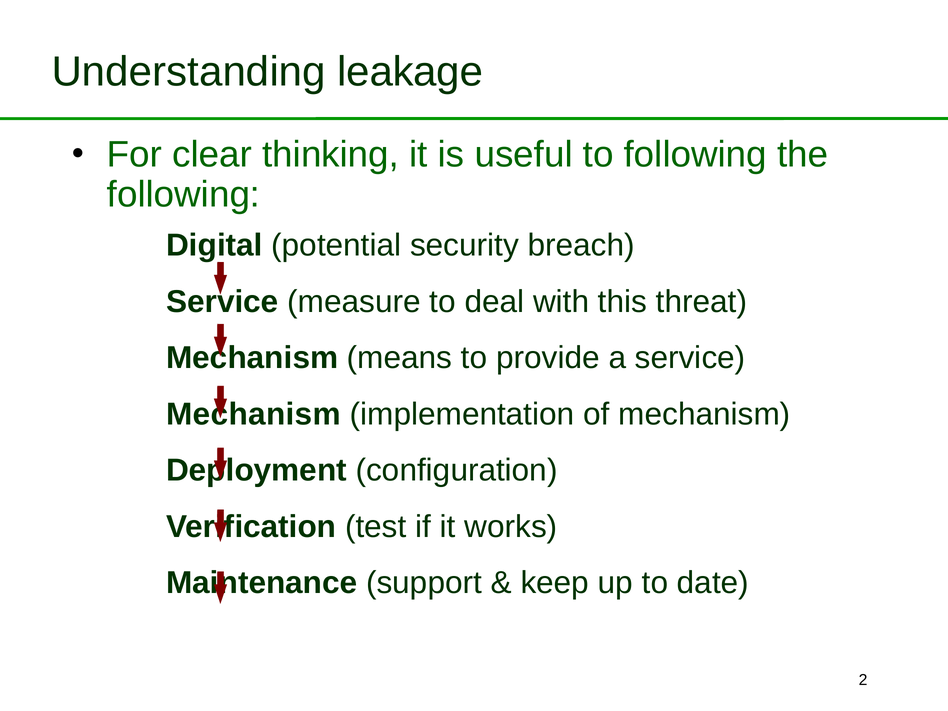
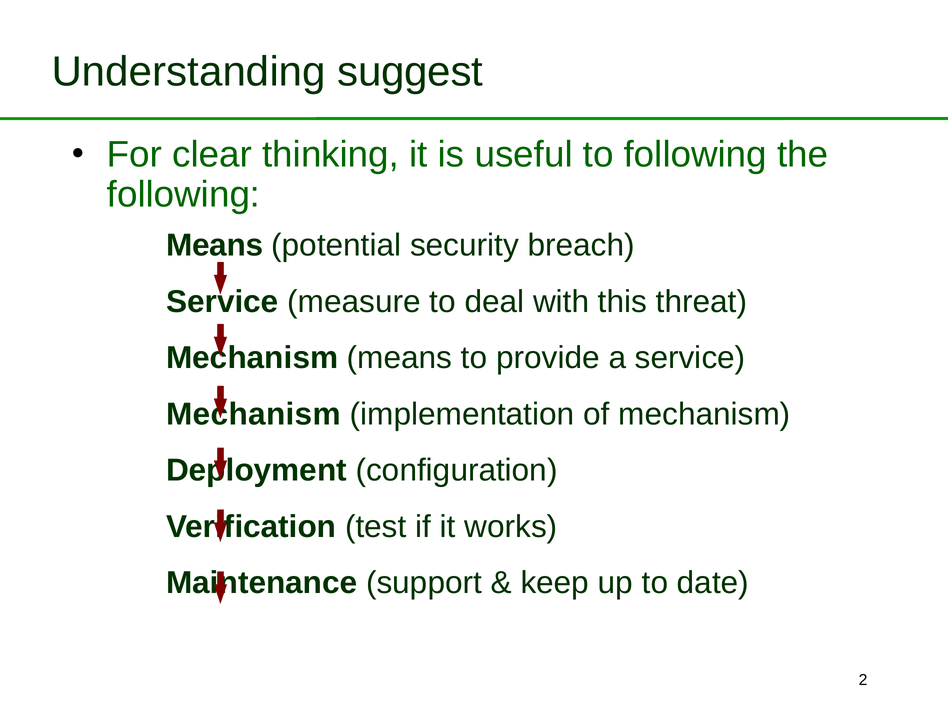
leakage: leakage -> suggest (410, 72)
Digital: Digital -> Means (215, 245)
